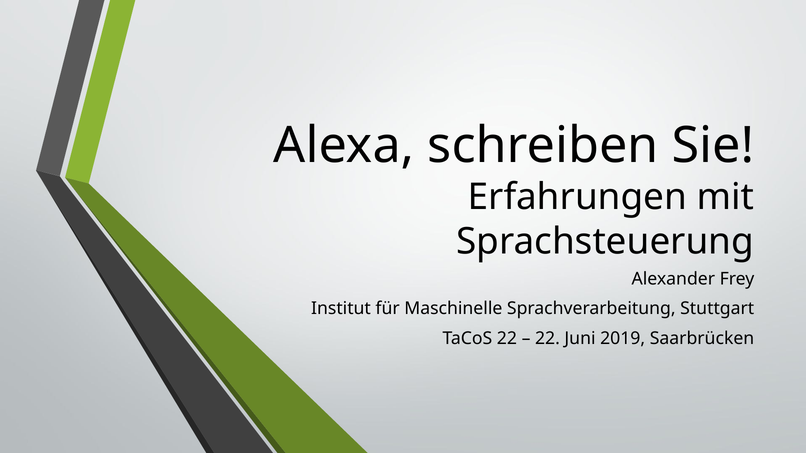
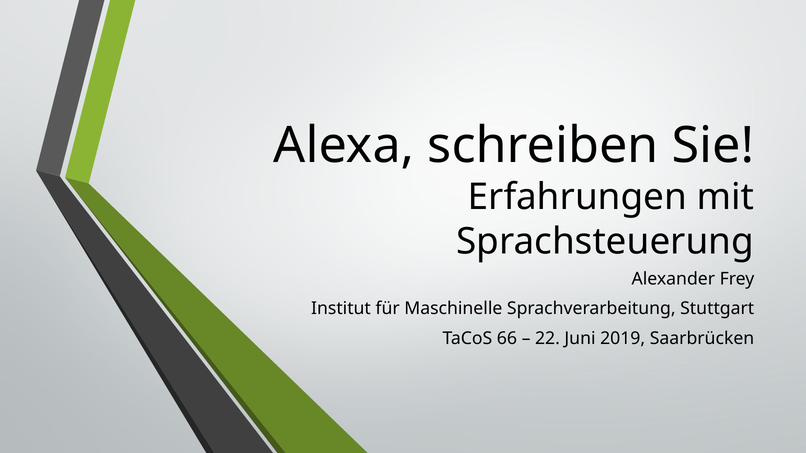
TaCoS 22: 22 -> 66 (507, 338)
